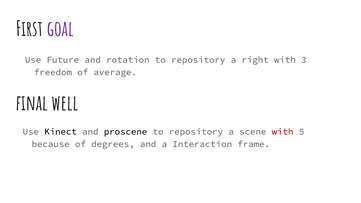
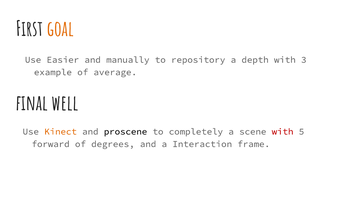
goal colour: purple -> orange (60, 29)
Future: Future -> Easier (63, 60)
rotation: rotation -> manually (128, 60)
right: right -> depth (255, 60)
freedom: freedom -> example (53, 72)
Kinect colour: black -> orange (61, 132)
repository: repository -> completely (196, 132)
because: because -> forward (51, 144)
